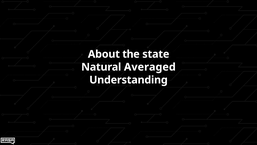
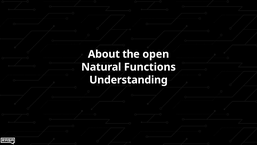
state: state -> open (156, 54)
Averaged: Averaged -> Functions (150, 67)
